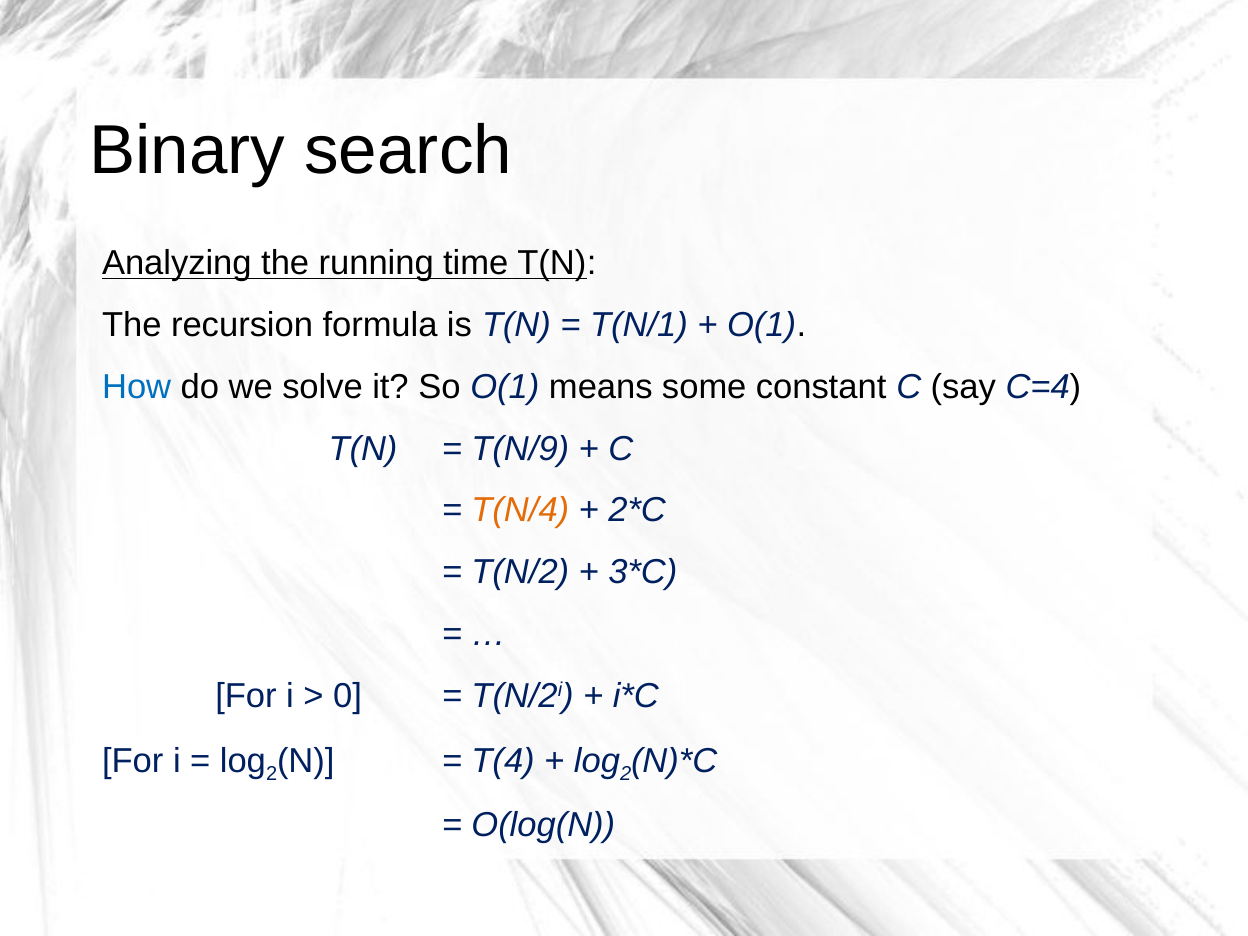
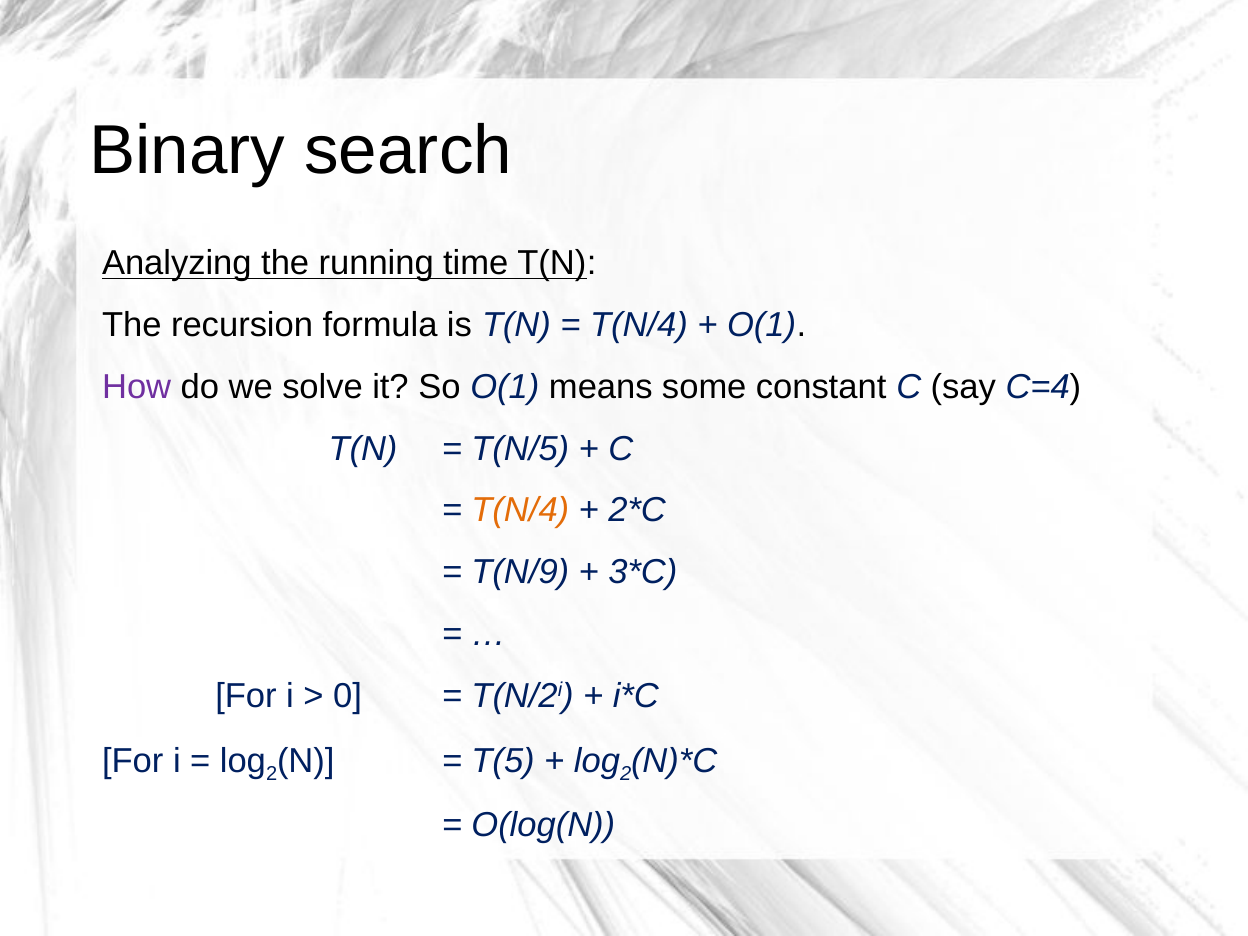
T(N/1: T(N/1 -> T(N/4 (639, 325)
How colour: blue -> purple (137, 387)
T(N/9: T(N/9 -> T(N/5 (520, 449)
T(N/2: T(N/2 -> T(N/9 (520, 572)
T(4: T(4 -> T(5 (503, 761)
